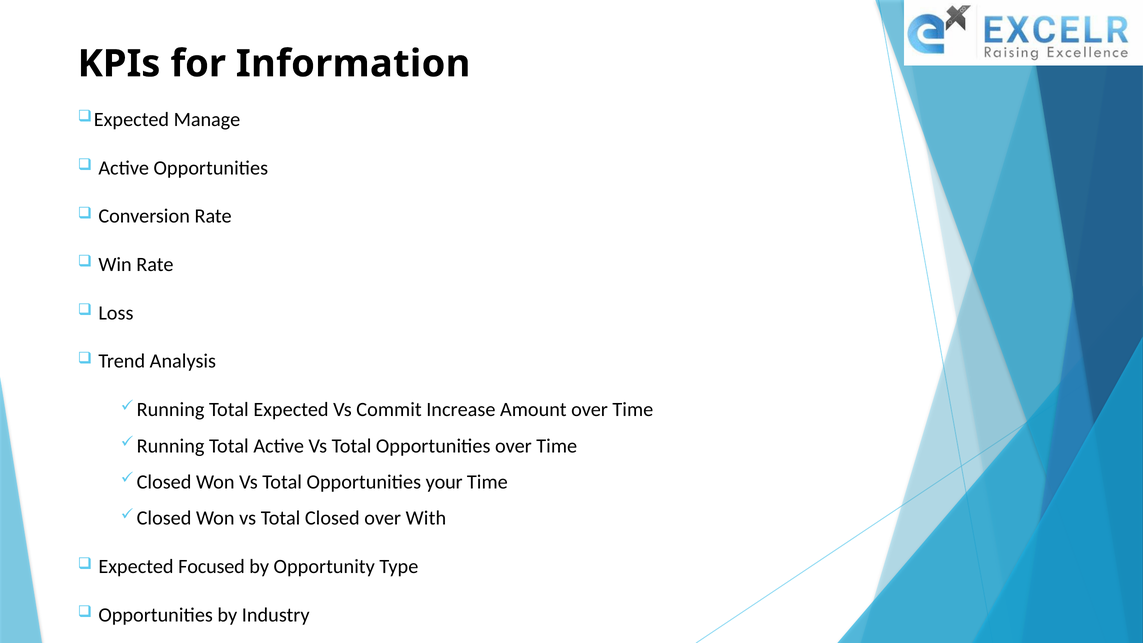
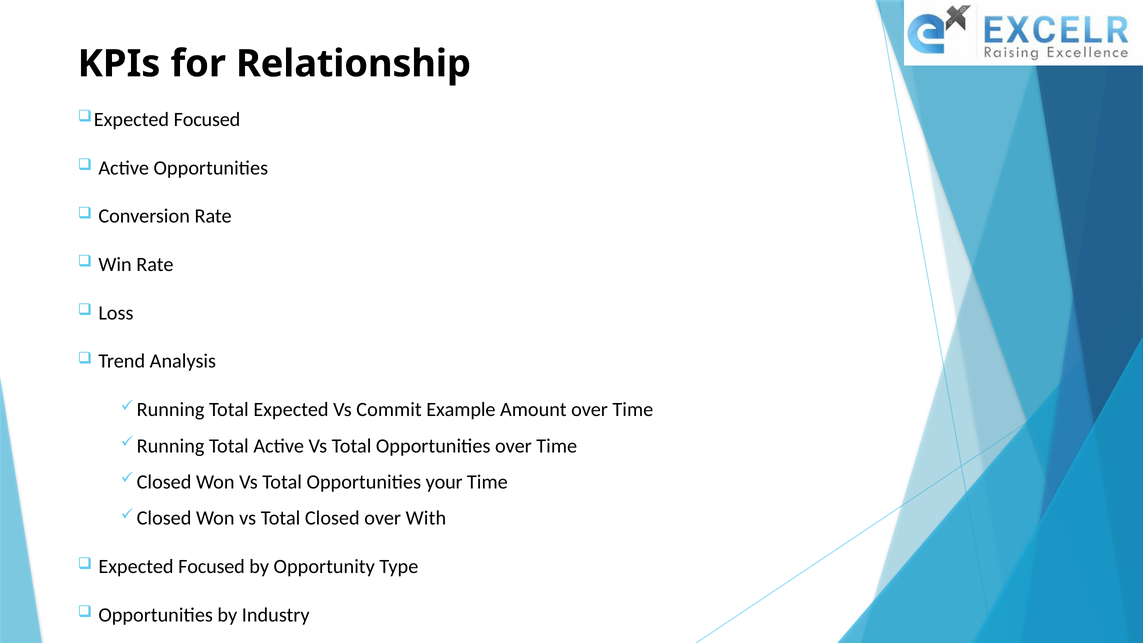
Information: Information -> Relationship (353, 64)
Manage: Manage -> Focused (207, 119)
Increase: Increase -> Example (461, 410)
